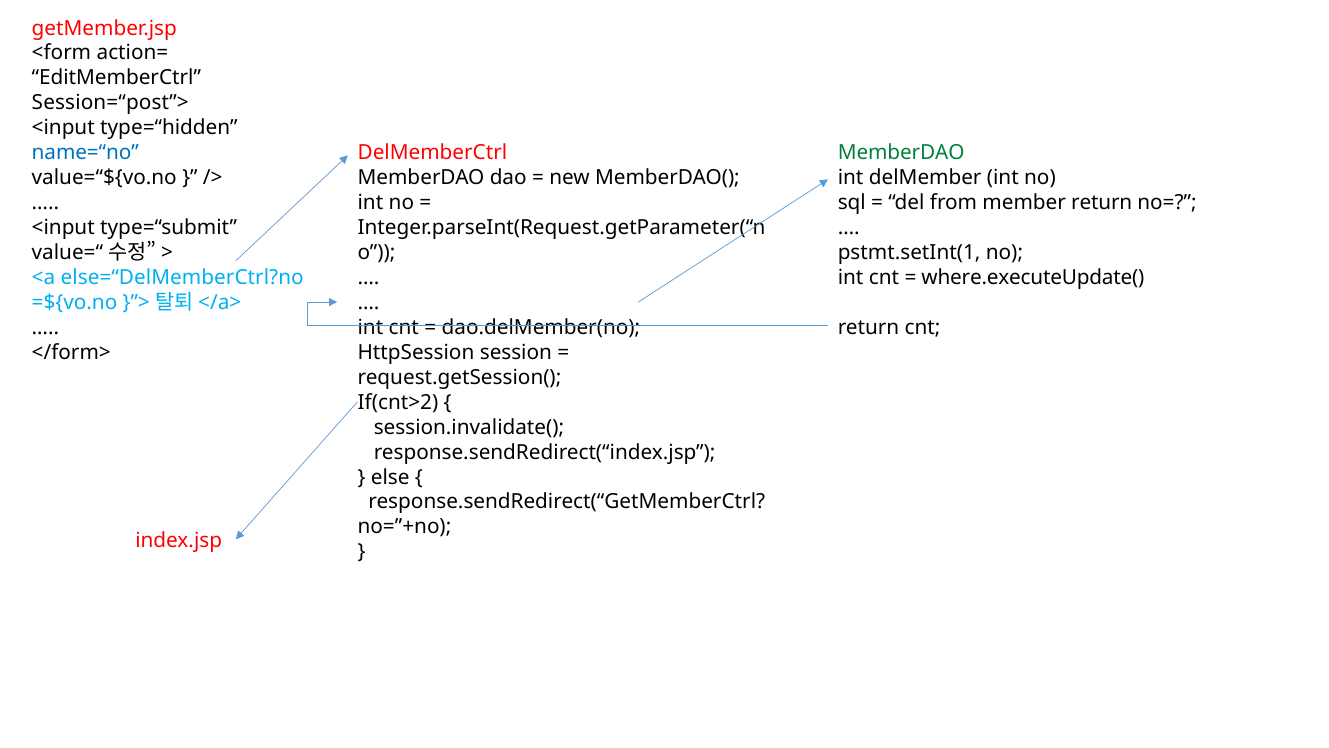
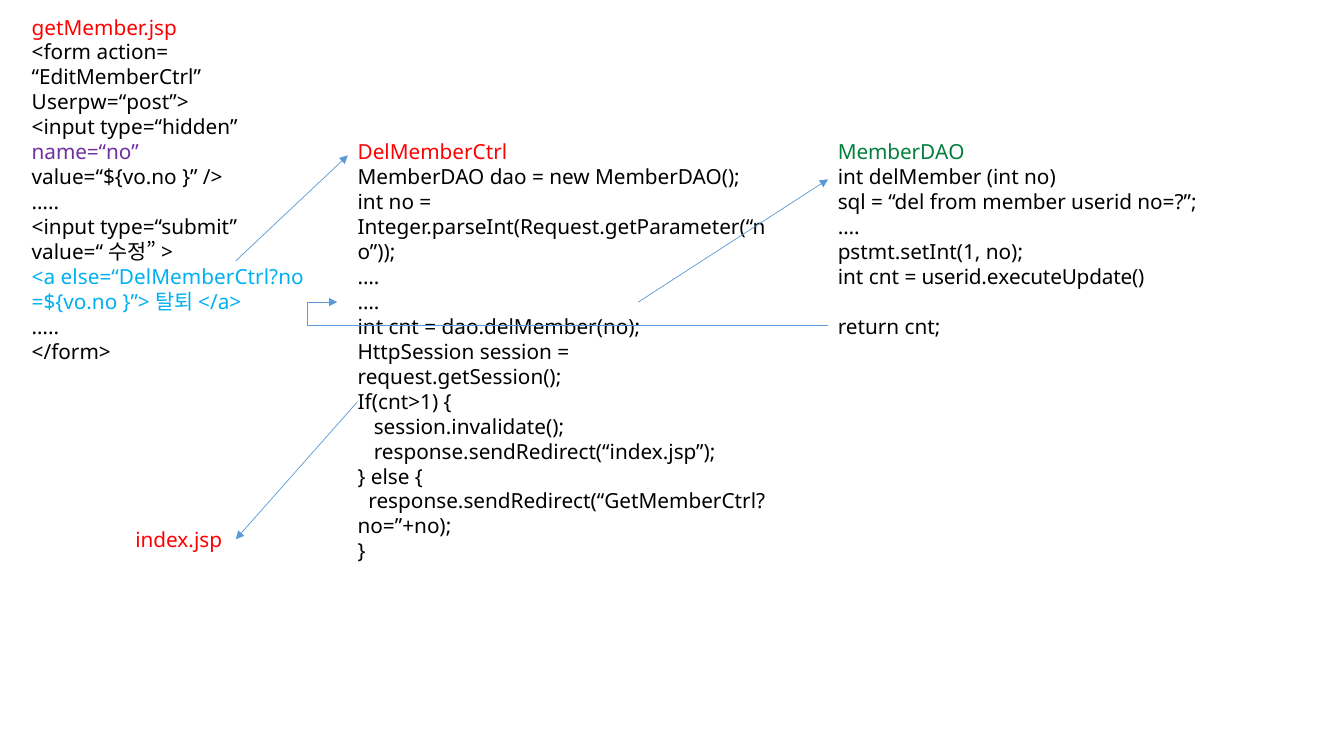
Session=“post”>: Session=“post”> -> Userpw=“post”> (110, 103)
name=“no colour: blue -> purple (85, 153)
member return: return -> userid (1102, 203)
where.executeUpdate(: where.executeUpdate( -> userid.executeUpdate( (1033, 278)
If(cnt>2: If(cnt>2 -> If(cnt>1 (398, 402)
